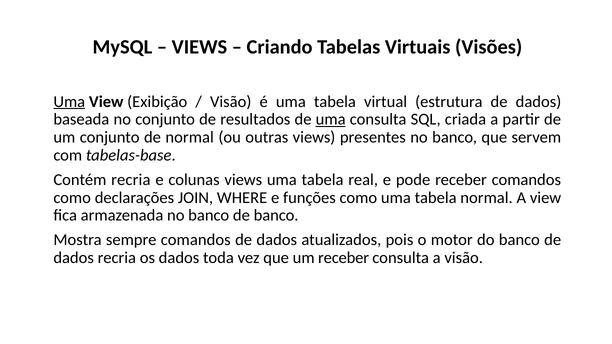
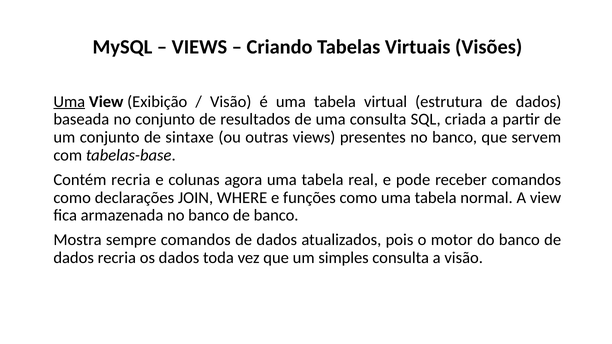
uma underline: present -> none (331, 120)
de normal: normal -> sintaxe (190, 138)
colunas views: views -> agora (243, 180)
um receber: receber -> simples (344, 258)
